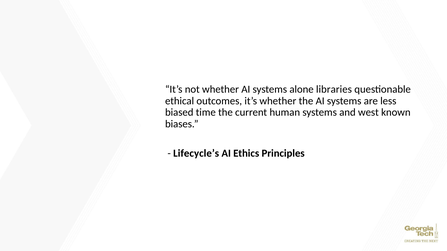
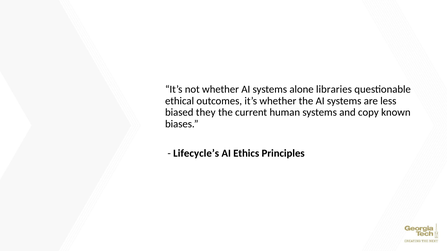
time: time -> they (206, 113)
west: west -> copy (368, 113)
